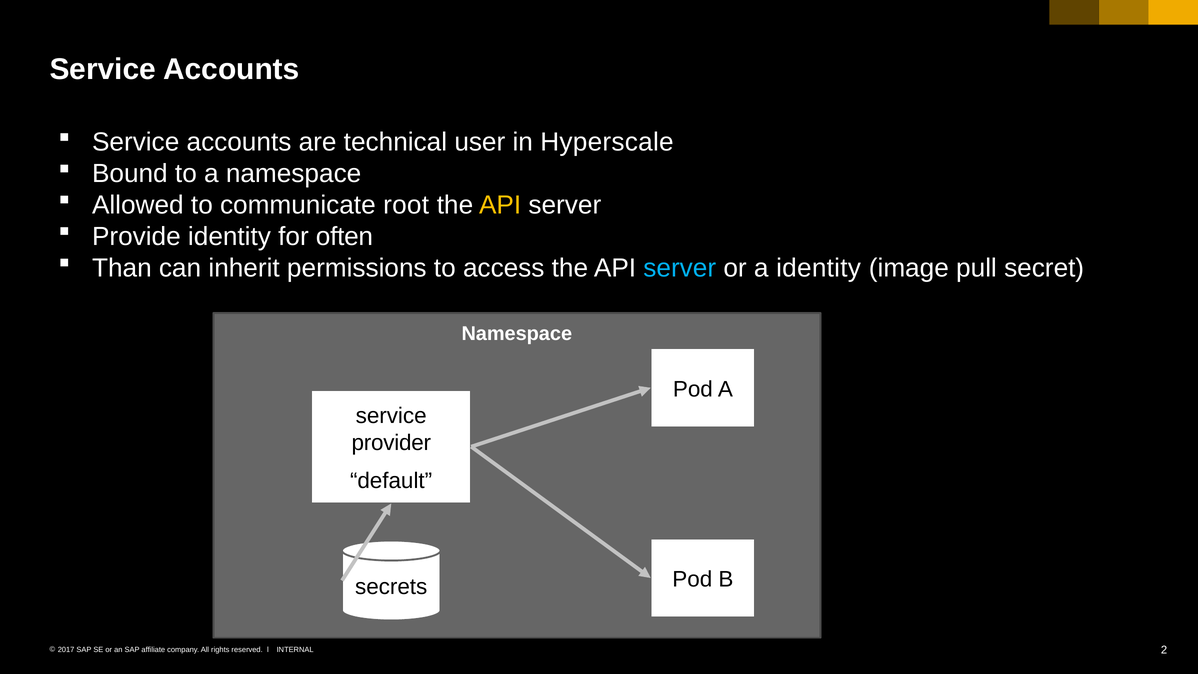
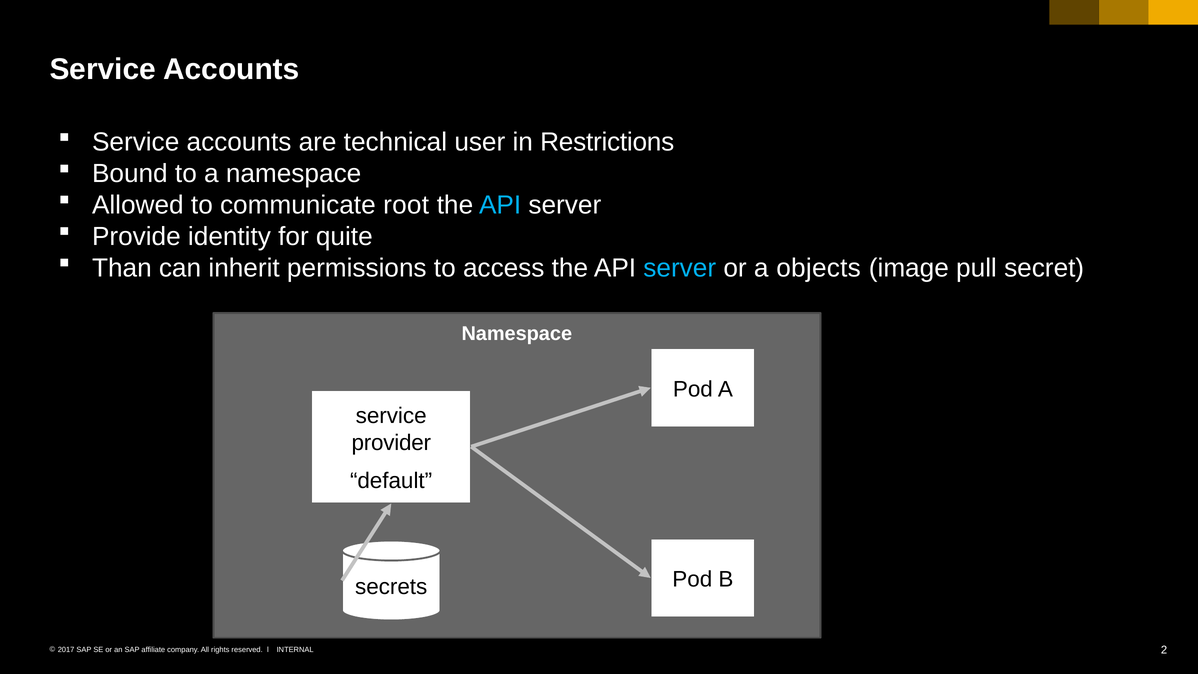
Hyperscale: Hyperscale -> Restrictions (607, 142)
API colour: yellow -> light blue (500, 205)
often: often -> quite (344, 236)
a identity: identity -> objects (819, 268)
